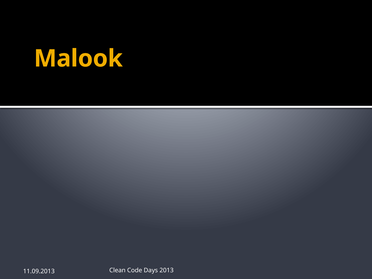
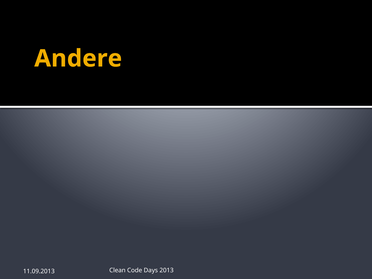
Malook: Malook -> Andere (78, 59)
